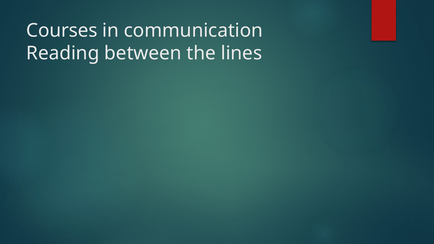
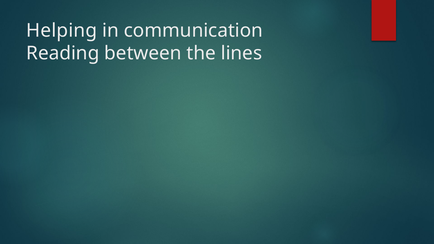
Courses: Courses -> Helping (62, 30)
